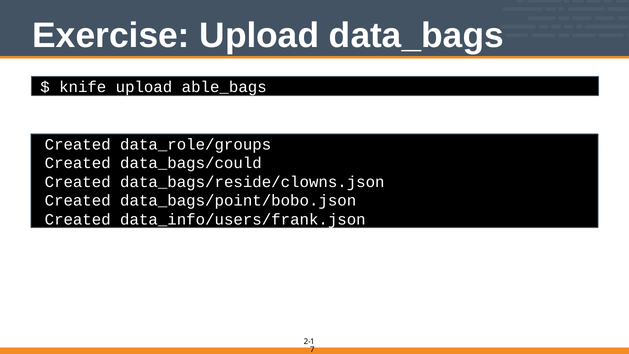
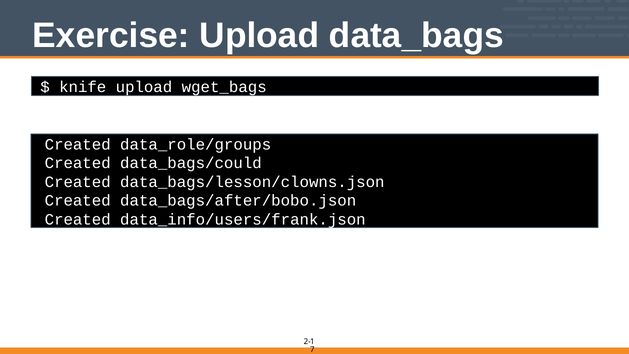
able_bags: able_bags -> wget_bags (224, 87)
data_bags/reside/clowns.json: data_bags/reside/clowns.json -> data_bags/lesson/clowns.json (252, 182)
data_bags/point/bobo.json: data_bags/point/bobo.json -> data_bags/after/bobo.json (238, 201)
